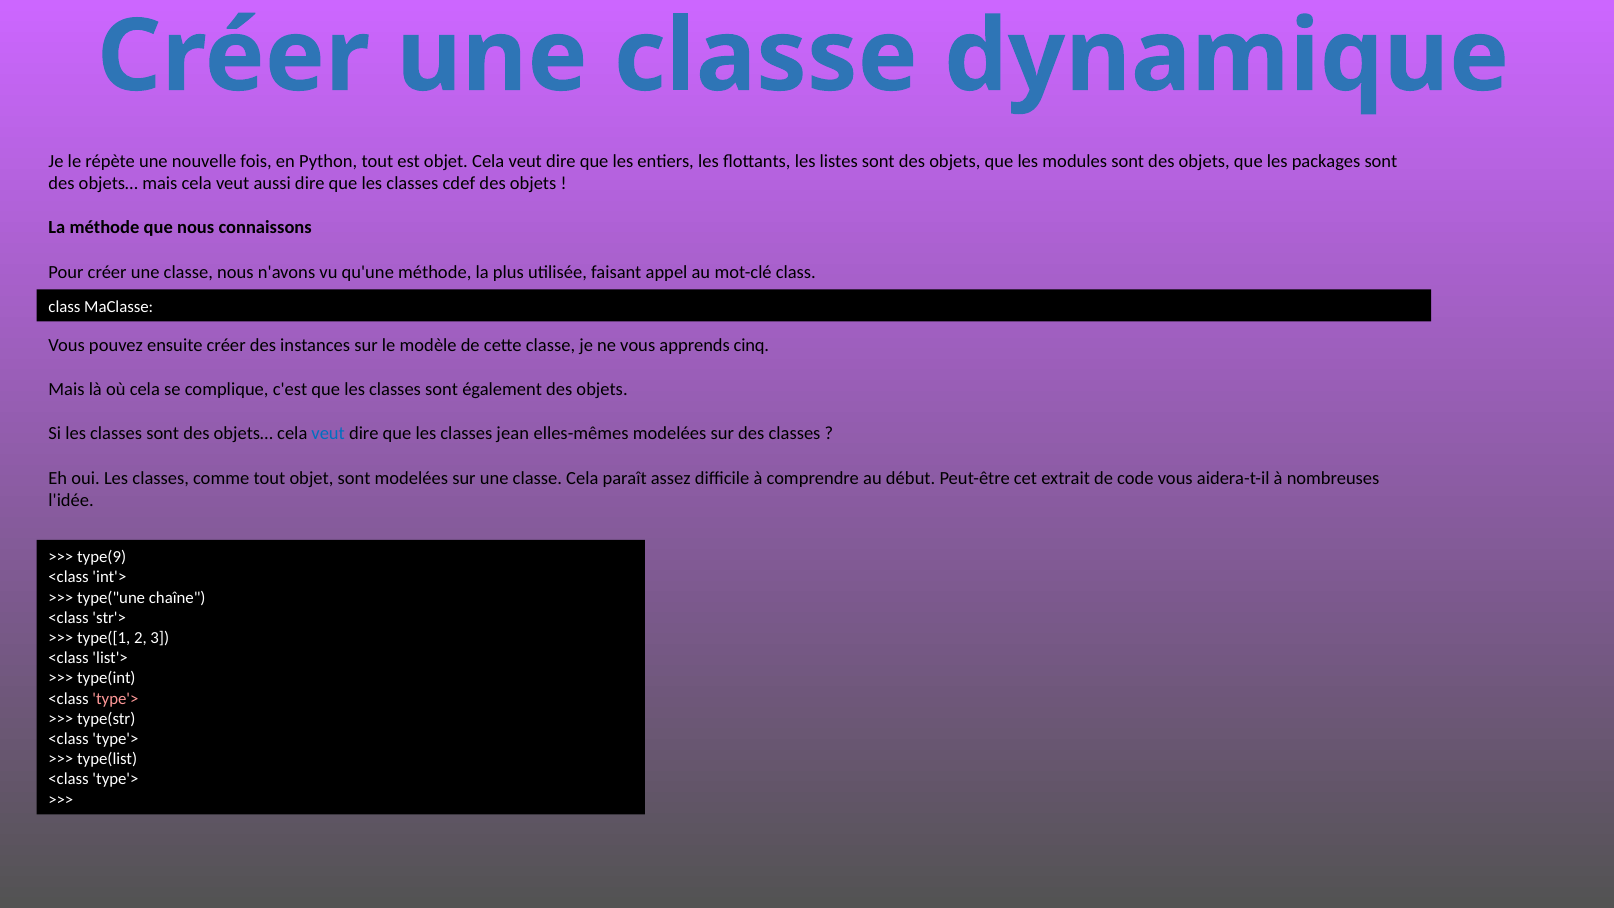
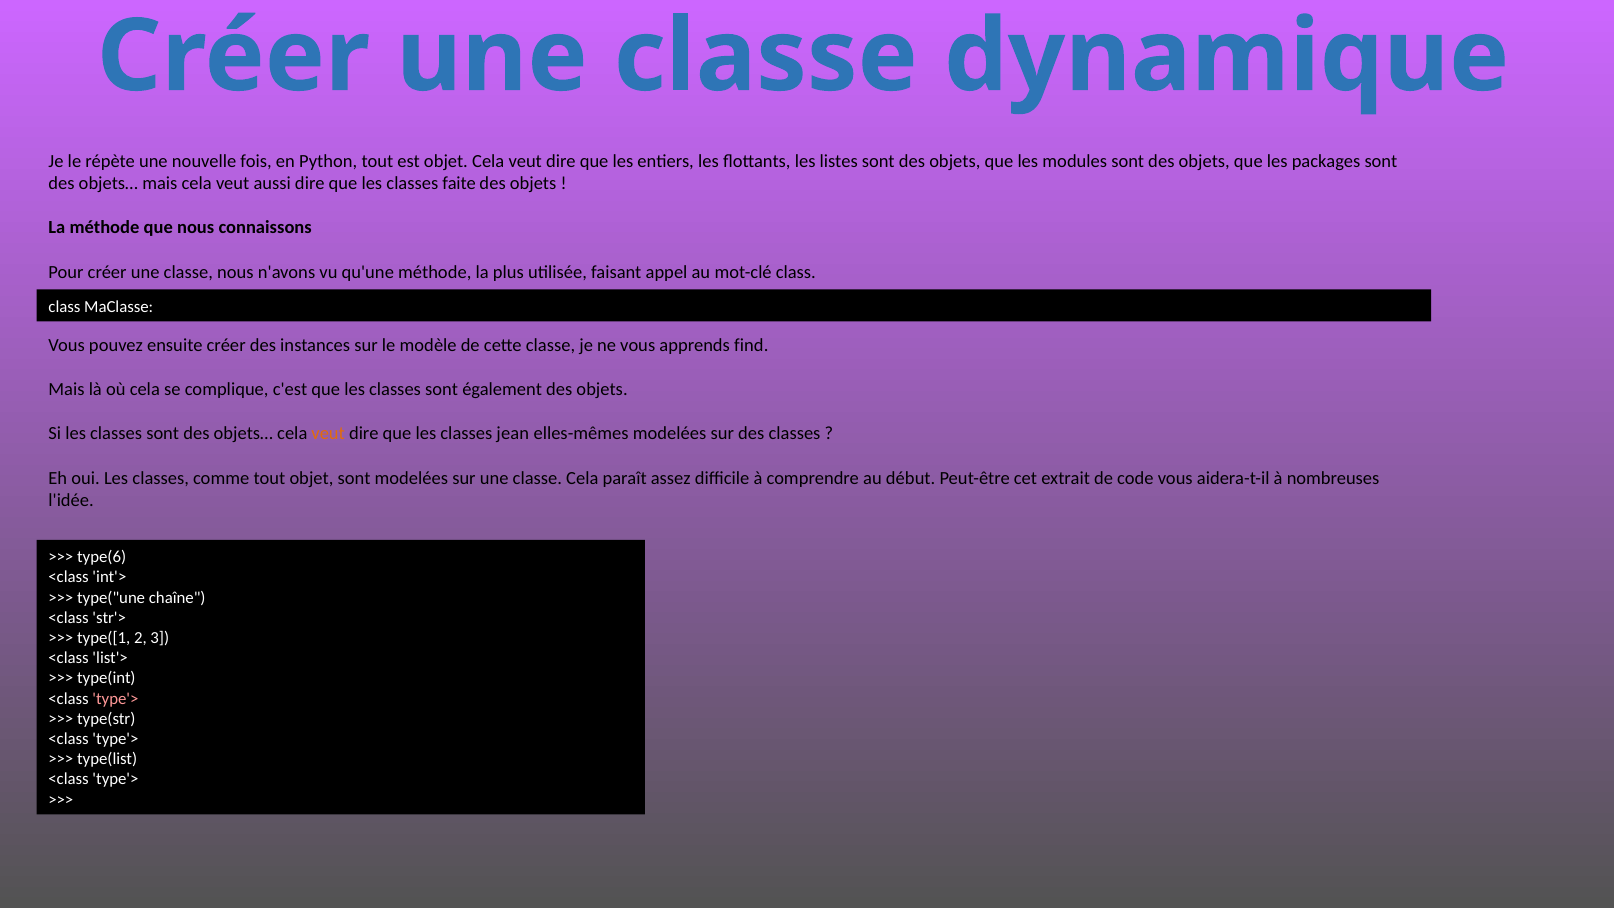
cdef: cdef -> faite (459, 183)
cinq: cinq -> find (751, 345)
veut colour: blue -> orange (328, 434)
type(9: type(9 -> type(6 (102, 557)
